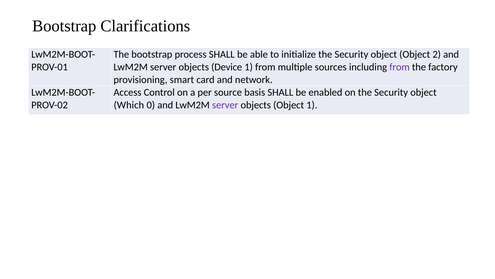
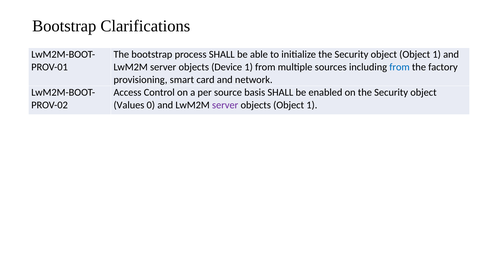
object Object 2: 2 -> 1 (437, 54)
from colour: purple -> blue (400, 67)
Which: Which -> Values (129, 105)
